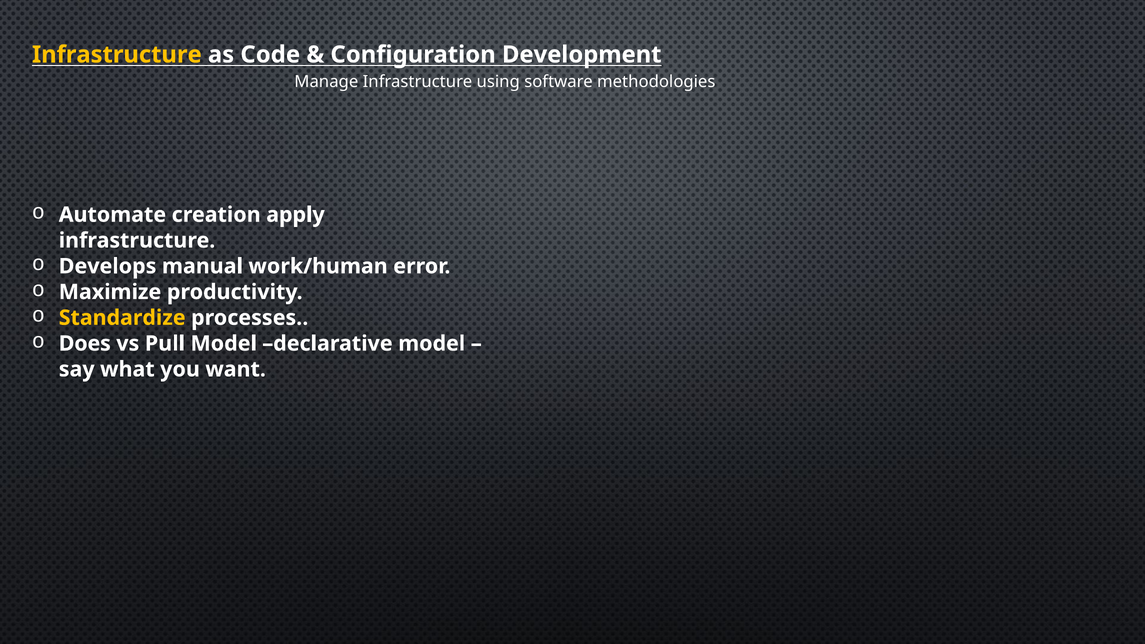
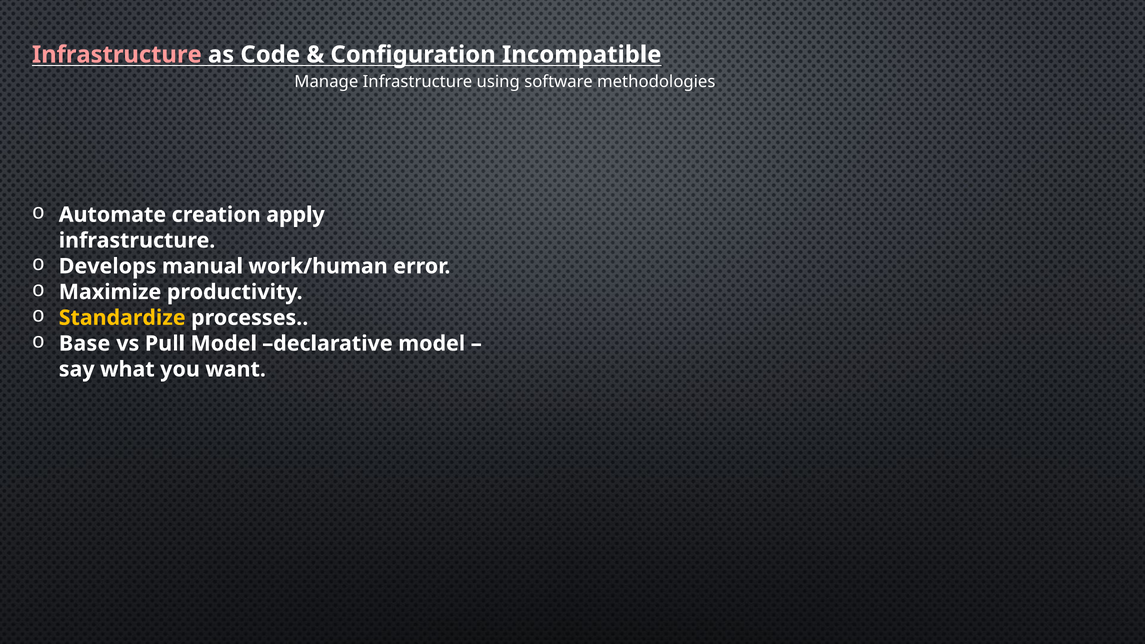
Infrastructure colour: yellow -> pink (117, 55)
Development: Development -> Incompatible (582, 55)
Does: Does -> Base (85, 344)
